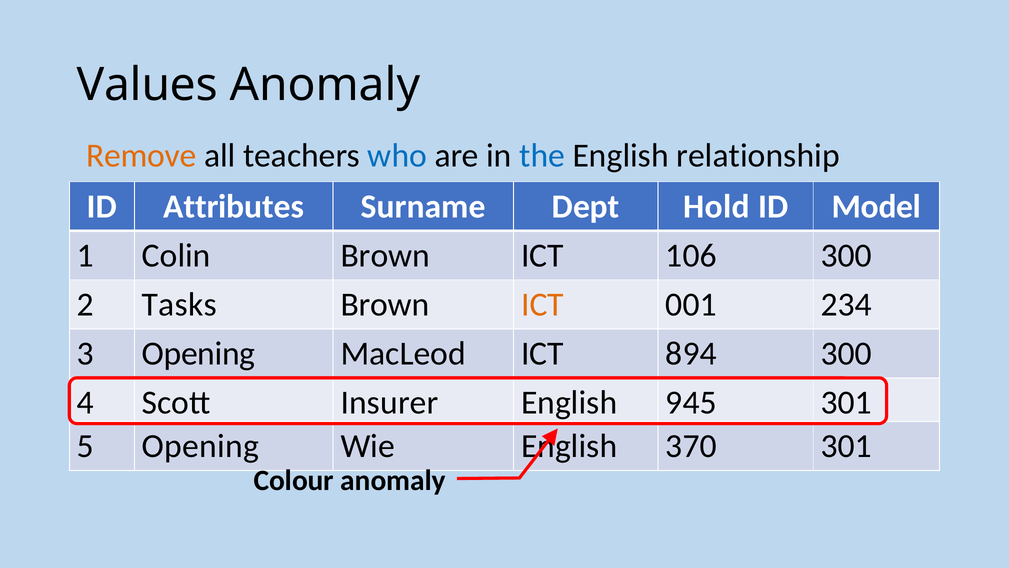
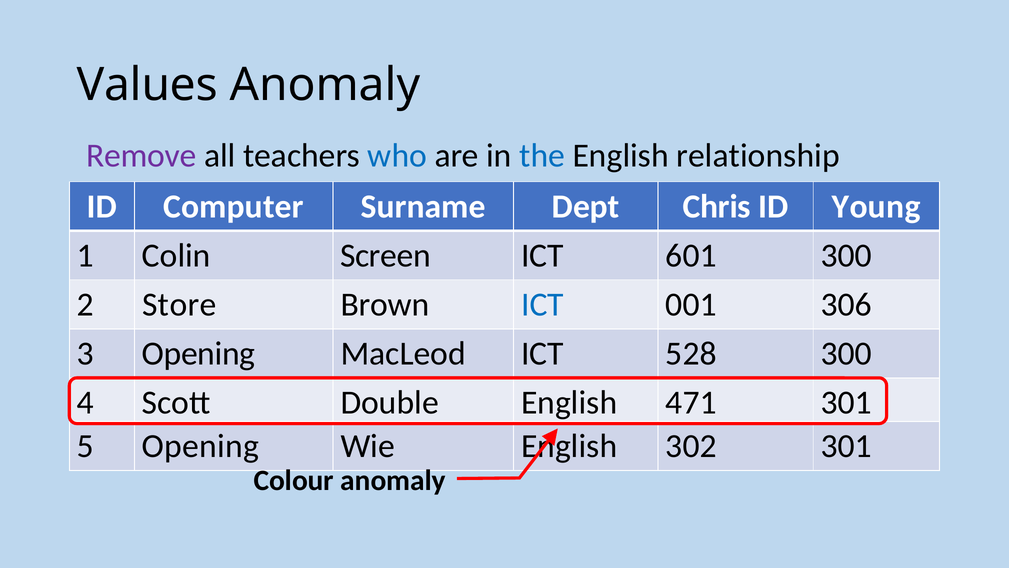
Remove colour: orange -> purple (141, 155)
Attributes: Attributes -> Computer (234, 206)
Hold: Hold -> Chris (717, 206)
Model: Model -> Young (876, 206)
Colin Brown: Brown -> Screen (385, 255)
106: 106 -> 601 (691, 255)
Tasks: Tasks -> Store (179, 304)
ICT colour: orange -> blue (542, 304)
234: 234 -> 306 (846, 304)
894: 894 -> 528 (691, 353)
Insurer: Insurer -> Double (390, 402)
945: 945 -> 471 (691, 402)
370: 370 -> 302 (691, 446)
